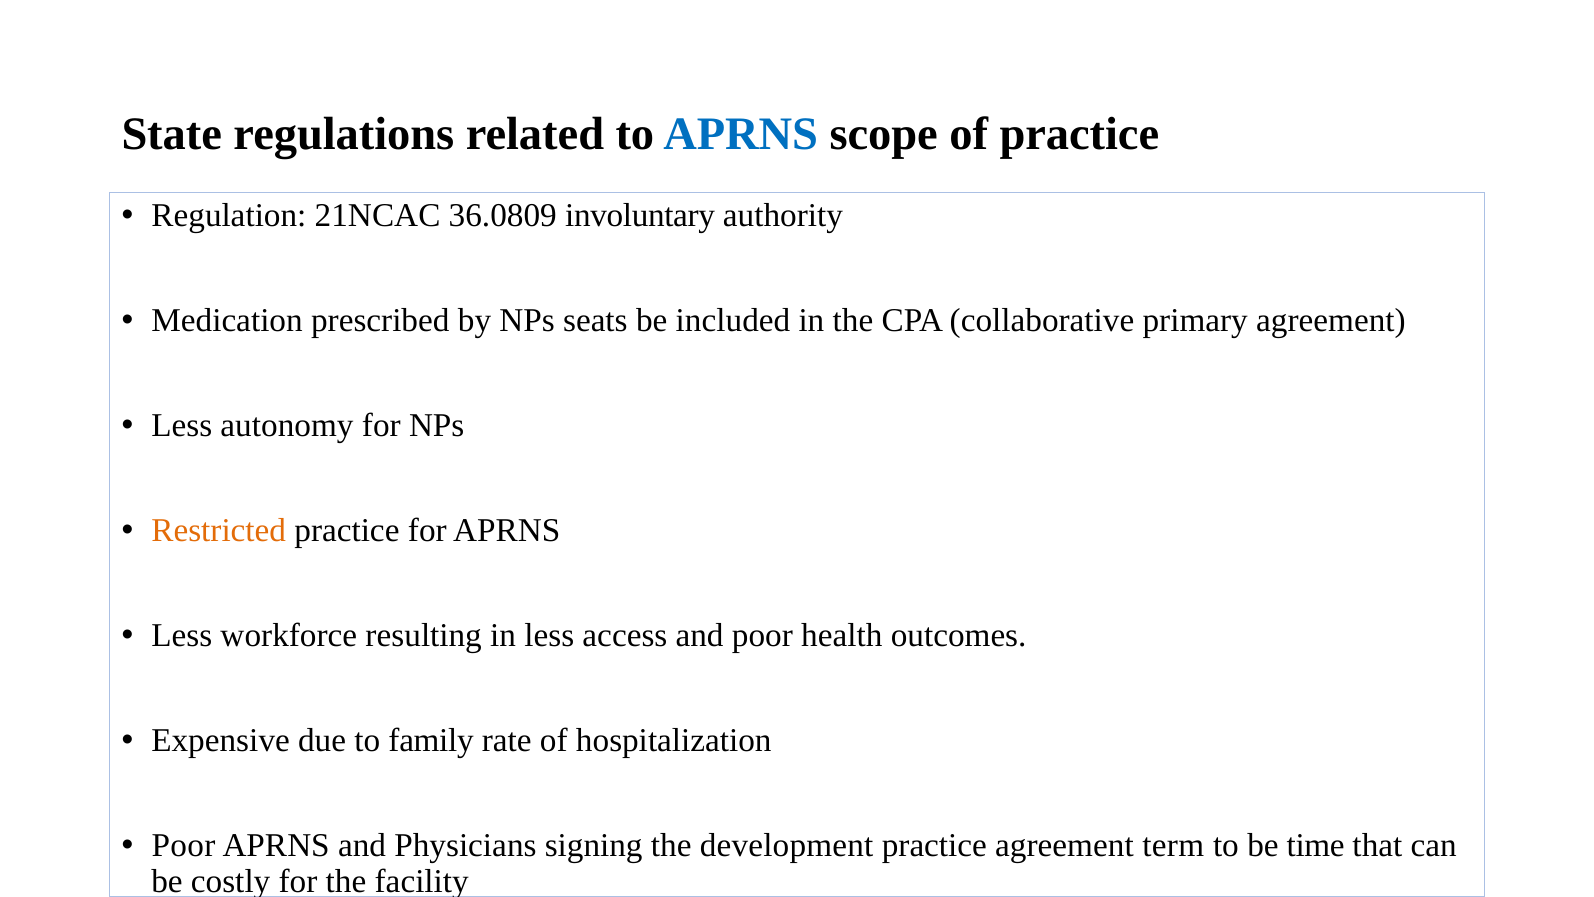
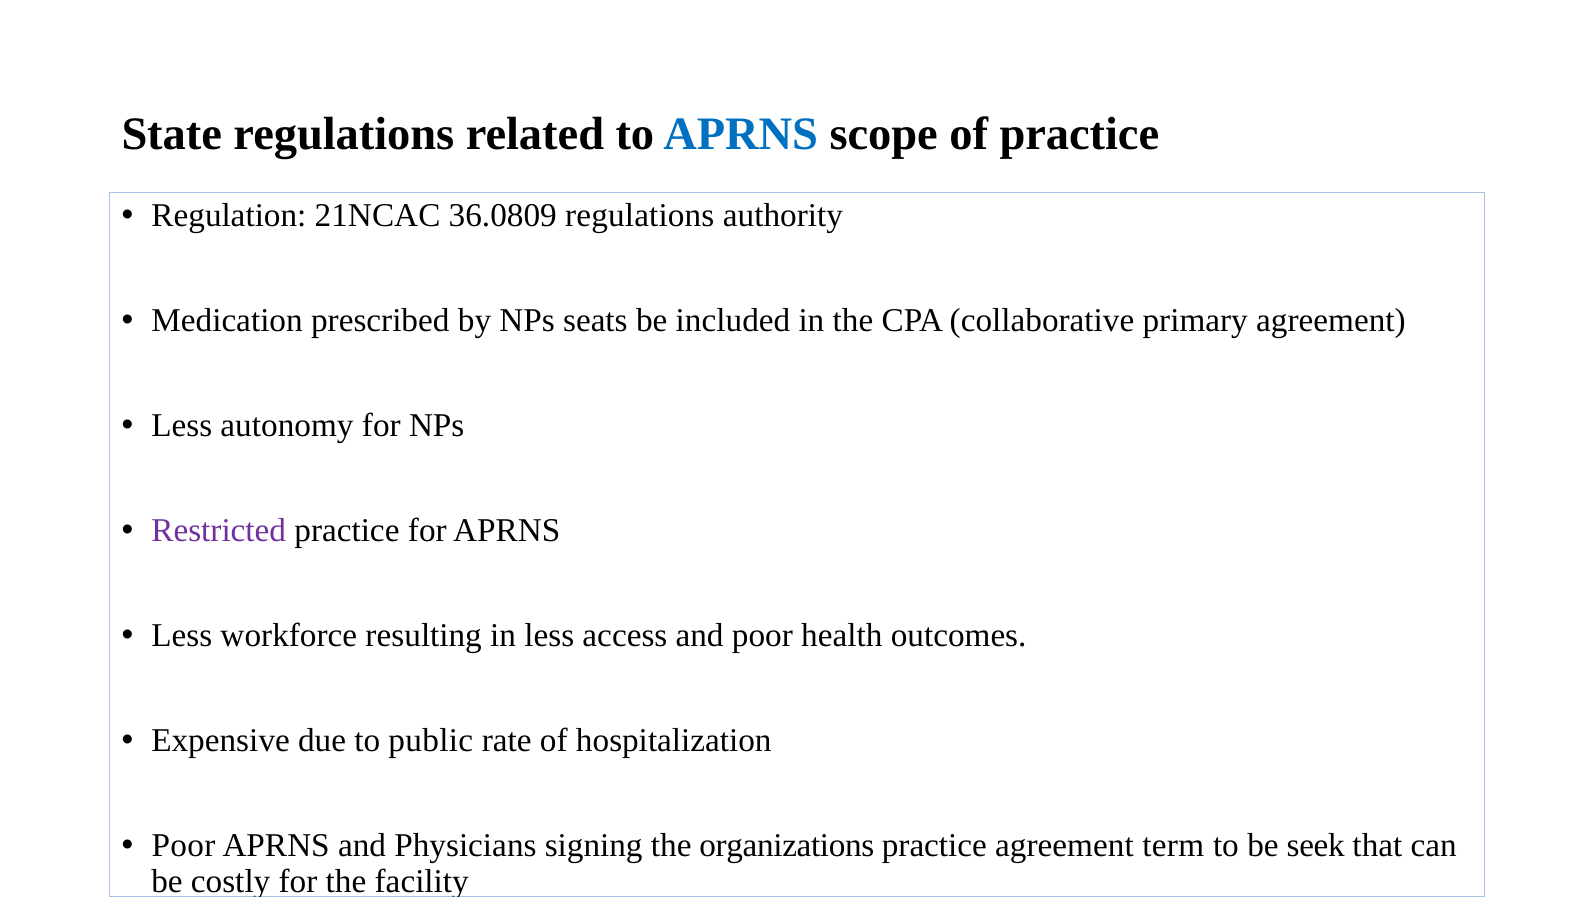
36.0809 involuntary: involuntary -> regulations (640, 216)
Restricted colour: orange -> purple (219, 531)
family: family -> public (431, 741)
development: development -> organizations (787, 846)
time: time -> seek (1316, 846)
